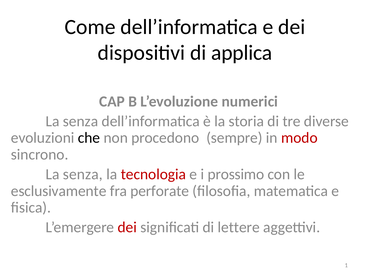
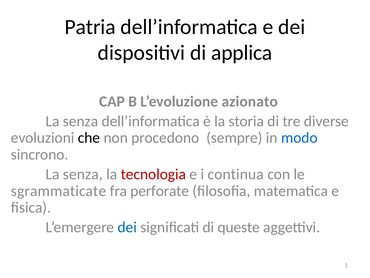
Come: Come -> Patria (90, 27)
numerici: numerici -> azionato (250, 101)
modo colour: red -> blue (299, 138)
prossimo: prossimo -> continua (236, 174)
esclusivamente: esclusivamente -> sgrammaticate (59, 191)
dei colour: red -> blue (127, 227)
lettere: lettere -> queste (239, 227)
